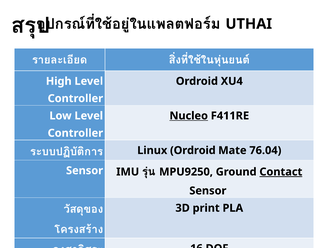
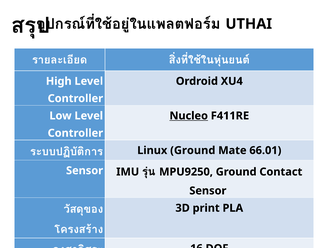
Linux Ordroid: Ordroid -> Ground (193, 150)
76.04: 76.04 -> 66.01 (265, 150)
Contact underline: present -> none (281, 172)
